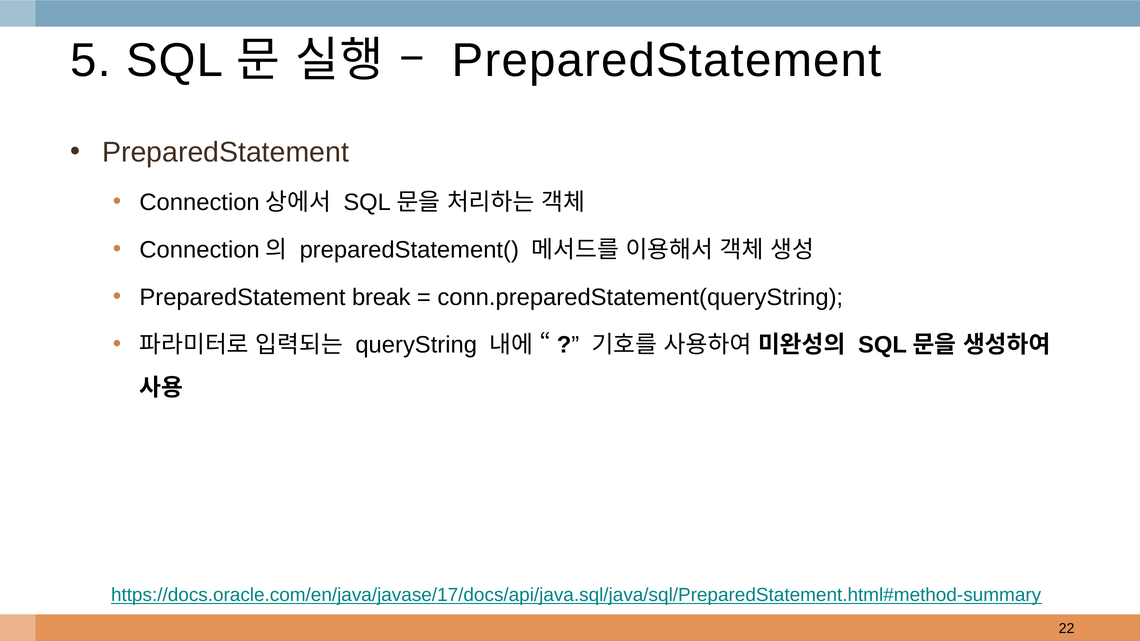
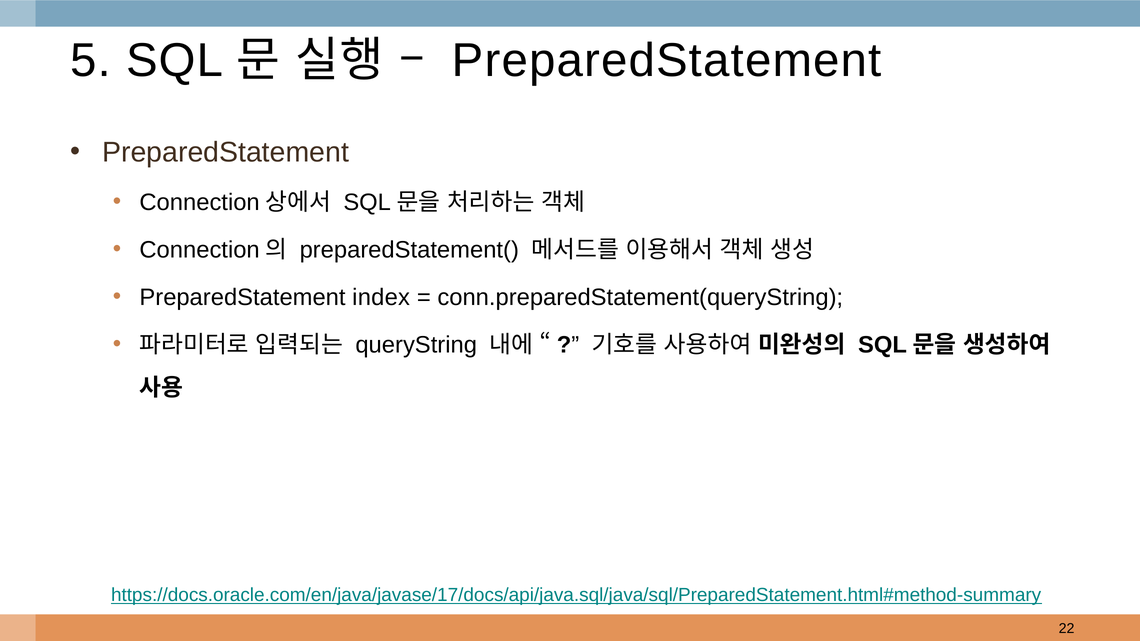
break: break -> index (381, 298)
